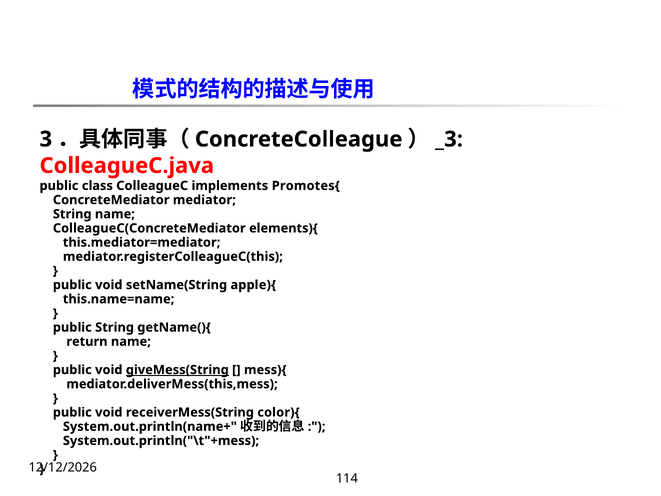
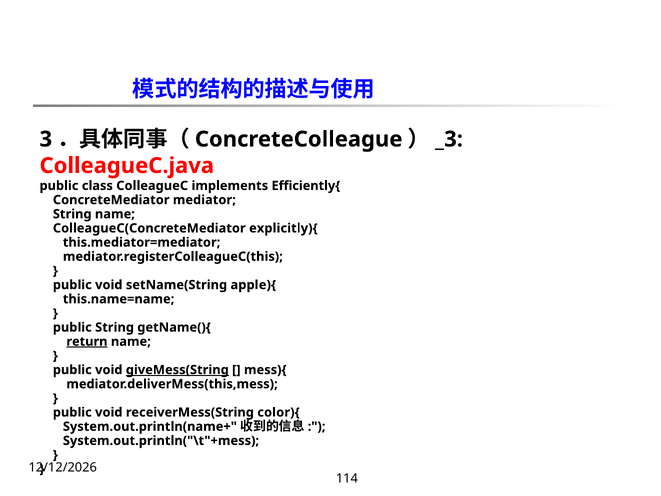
Promotes{: Promotes{ -> Efficiently{ (306, 186)
elements){: elements){ -> explicitly){ (283, 228)
return underline: none -> present (87, 341)
